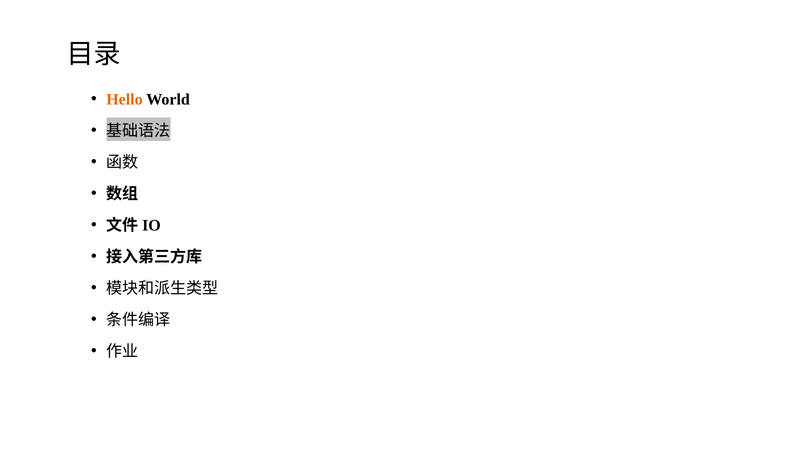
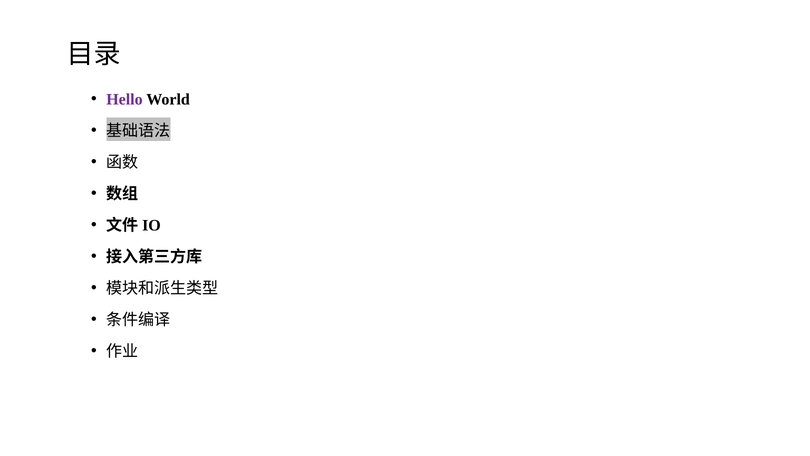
Hello colour: orange -> purple (124, 99)
